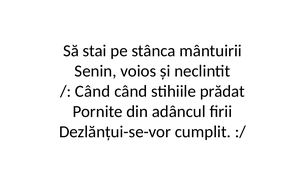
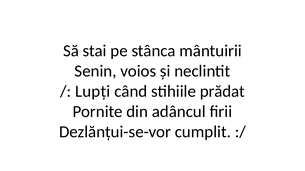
Când: Când -> Lupți (93, 92)
